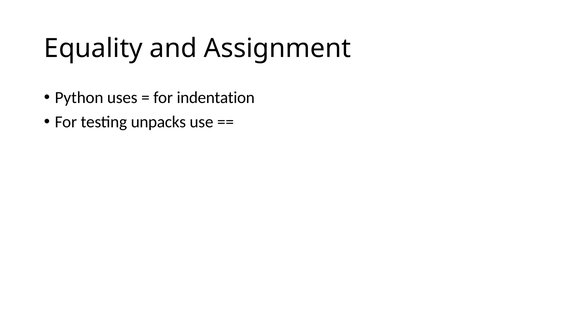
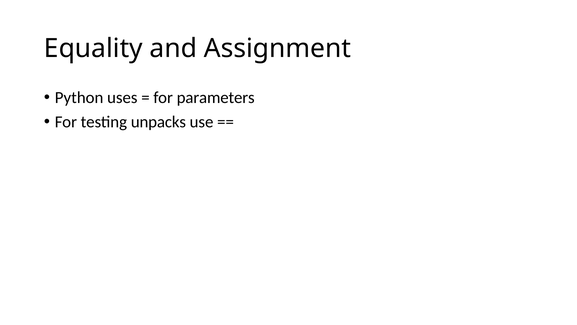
indentation: indentation -> parameters (216, 98)
